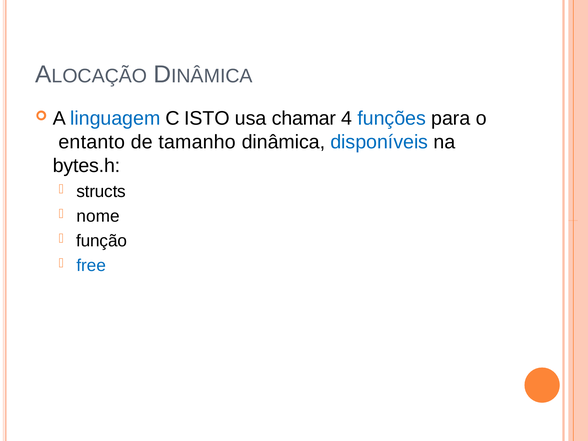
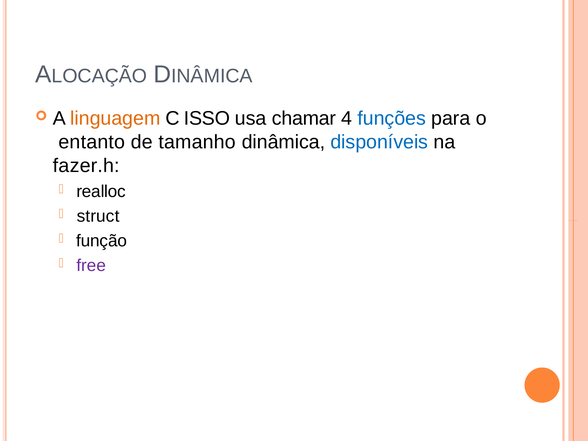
linguagem colour: blue -> orange (115, 118)
ISTO: ISTO -> ISSO (207, 118)
bytes.h: bytes.h -> fazer.h (86, 166)
structs: structs -> realloc (101, 191)
nome: nome -> struct (98, 216)
free colour: blue -> purple (91, 266)
